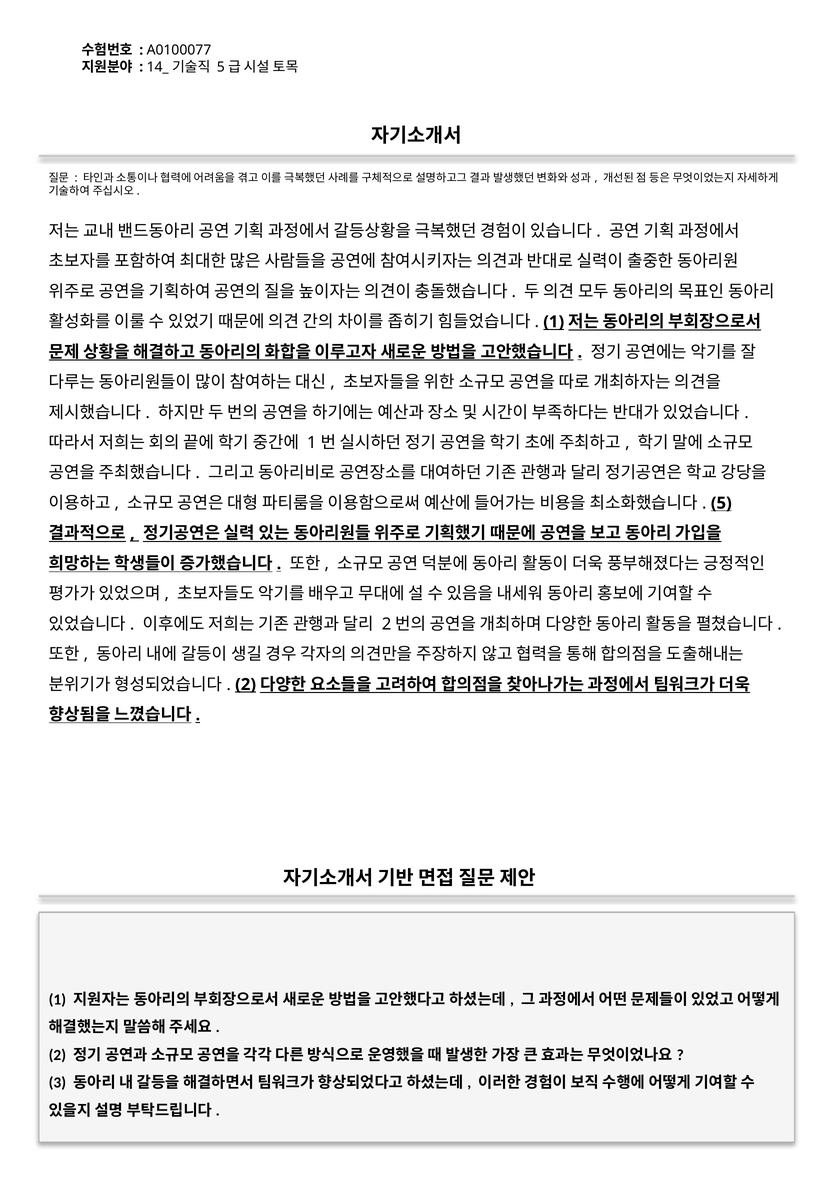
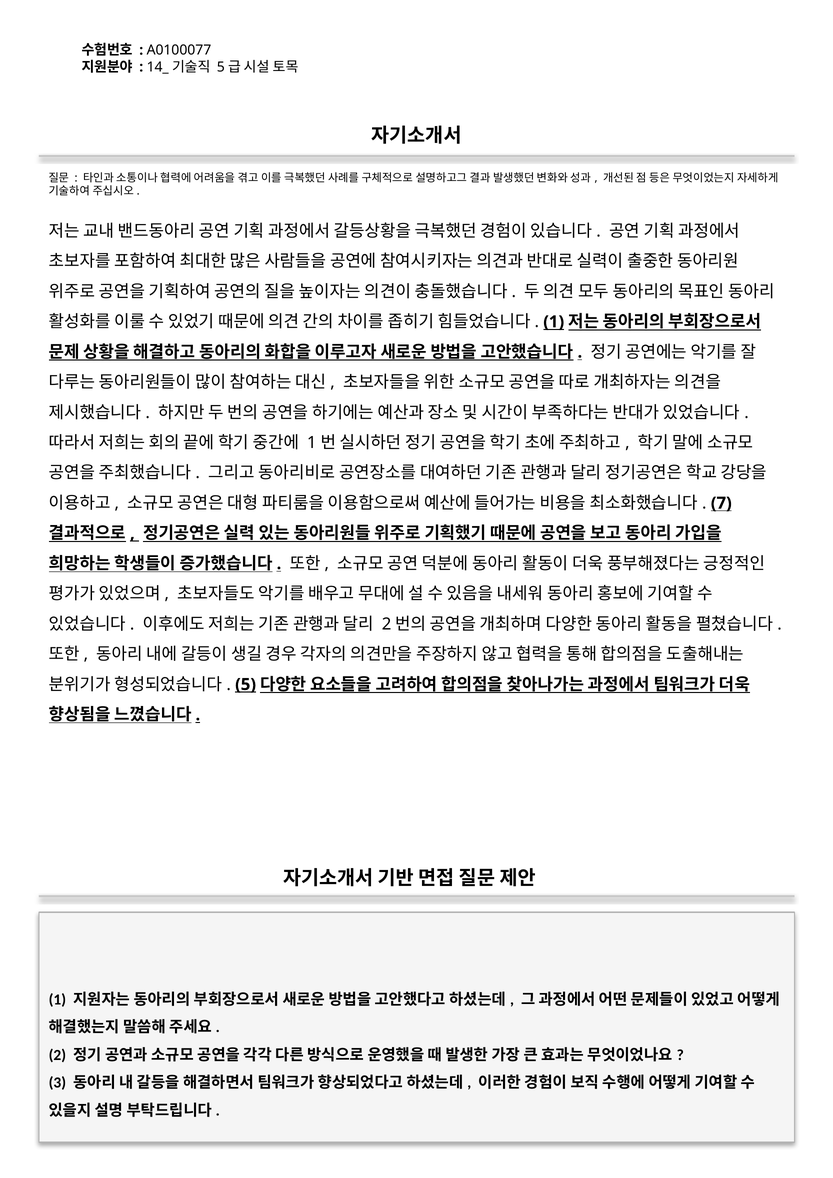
5: 5 -> 7 (721, 503)
2: 2 -> 5 (246, 685)
